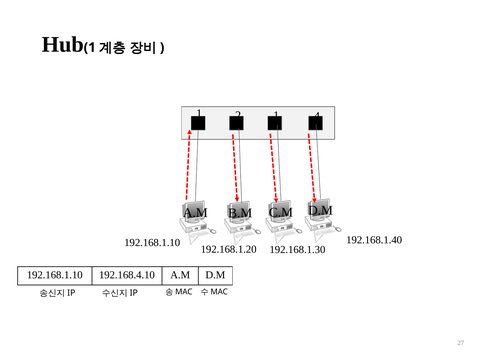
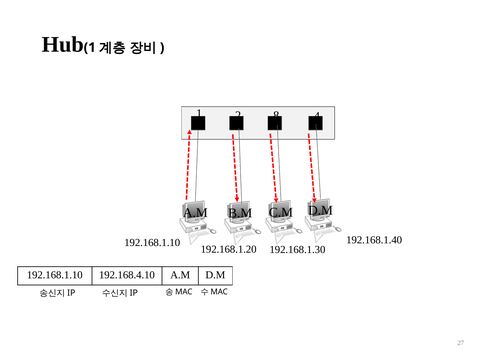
2 1: 1 -> 8 (276, 115)
